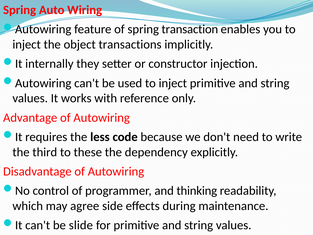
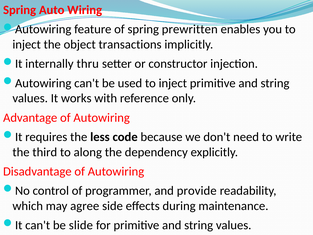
transaction: transaction -> prewritten (190, 29)
they: they -> thru (88, 64)
these: these -> along (88, 152)
thinking: thinking -> provide (197, 191)
